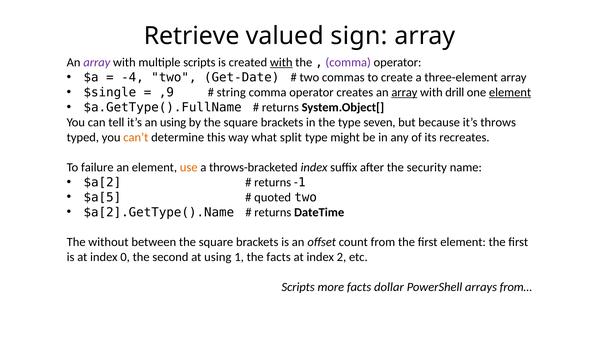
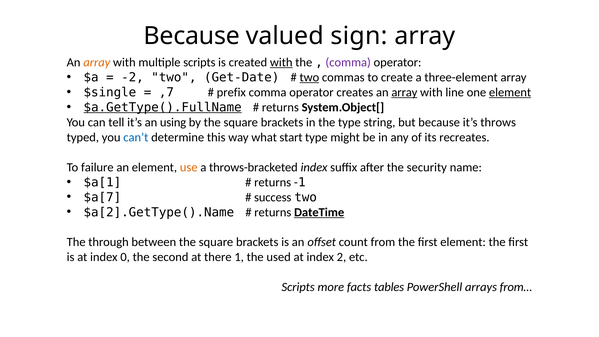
Retrieve: Retrieve -> Because (192, 36)
array colour: purple -> orange (97, 62)
-4: -4 -> -2 (132, 77)
two underline: none -> present (309, 77)
,9: ,9 -> ,7 (166, 92)
string: string -> prefix (231, 92)
drill: drill -> line (455, 92)
$a.GetType().FullName underline: none -> present (163, 107)
seven: seven -> string (379, 122)
can’t colour: orange -> blue (136, 137)
split: split -> start (291, 137)
$a[2: $a[2 -> $a[1 (102, 182)
$a[5: $a[5 -> $a[7 (102, 197)
quoted: quoted -> success (273, 197)
DateTime underline: none -> present (319, 212)
without: without -> through (108, 242)
at using: using -> there (218, 257)
the facts: facts -> used (279, 257)
dollar: dollar -> tables (389, 287)
